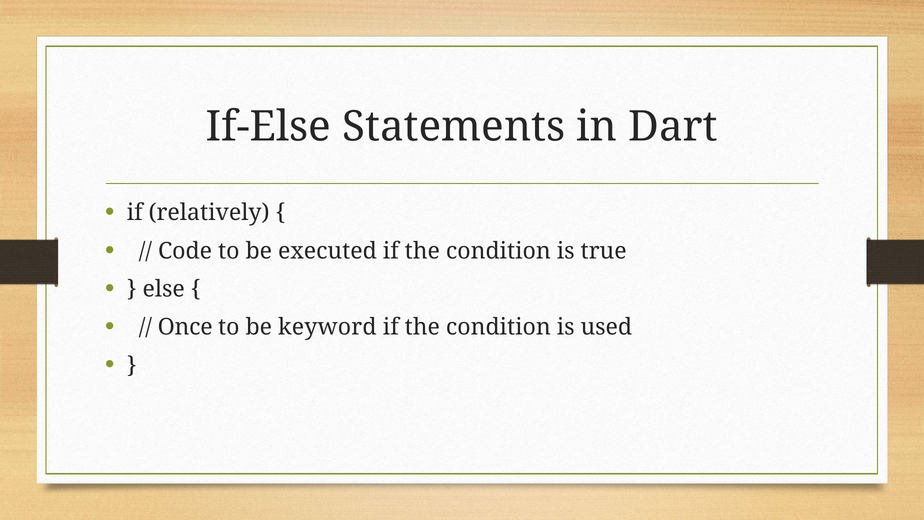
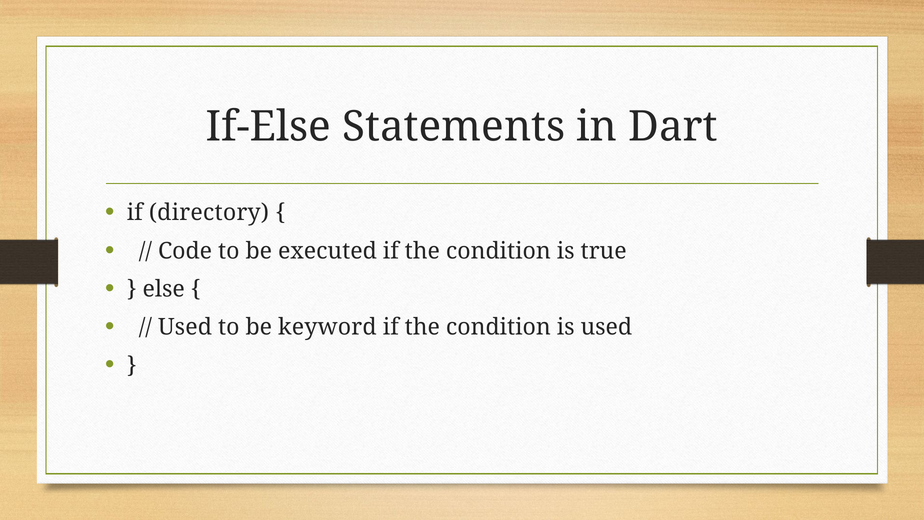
relatively: relatively -> directory (209, 213)
Once: Once -> Used (185, 327)
